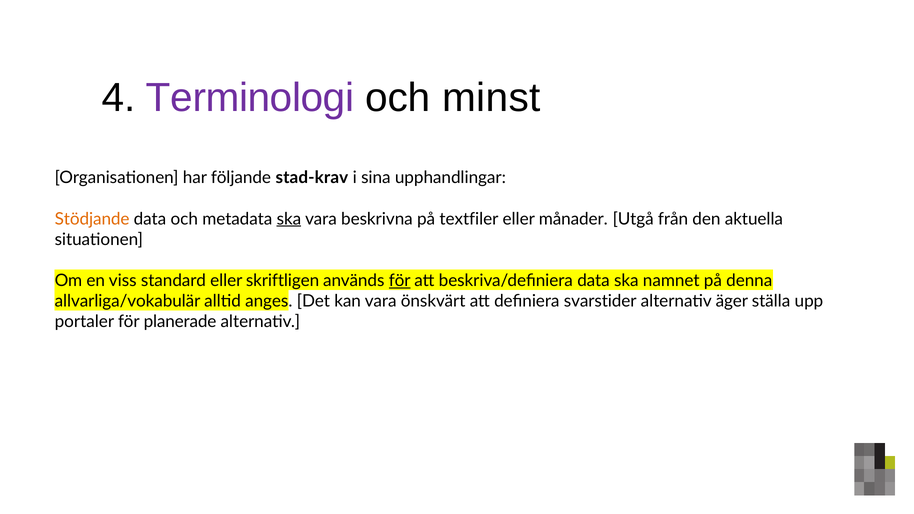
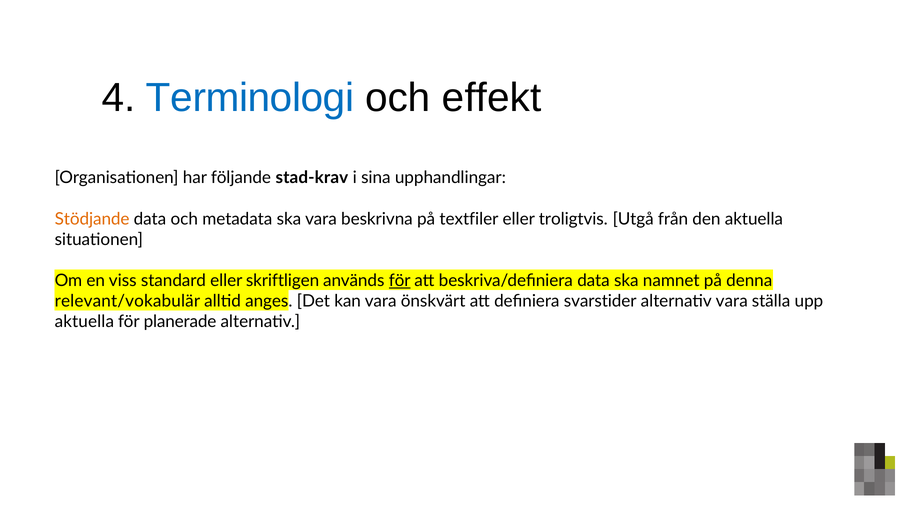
Terminologi colour: purple -> blue (250, 98)
minst: minst -> effekt (492, 98)
ska underline: present -> none (289, 219)
månader: månader -> troligtvis (573, 219)
allvarliga/vokabulär: allvarliga/vokabulär -> relevant/vokabulär (127, 301)
alternativ äger: äger -> vara (732, 301)
portaler: portaler -> aktuella (84, 322)
